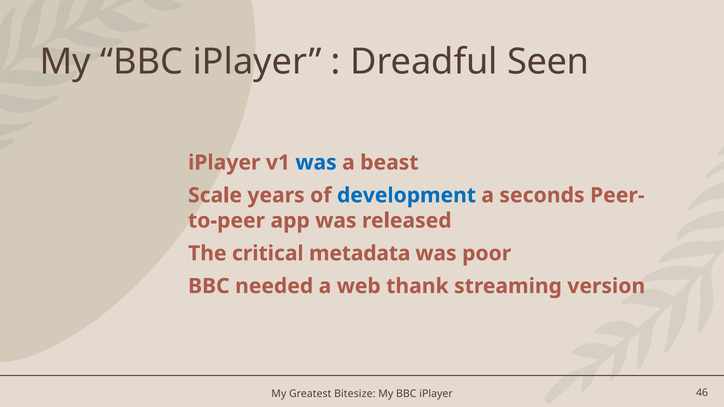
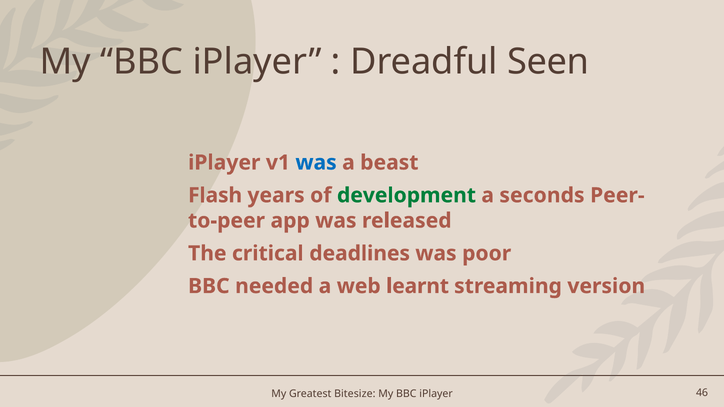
Scale: Scale -> Flash (215, 195)
development colour: blue -> green (406, 195)
metadata: metadata -> deadlines (360, 254)
thank: thank -> learnt (418, 286)
